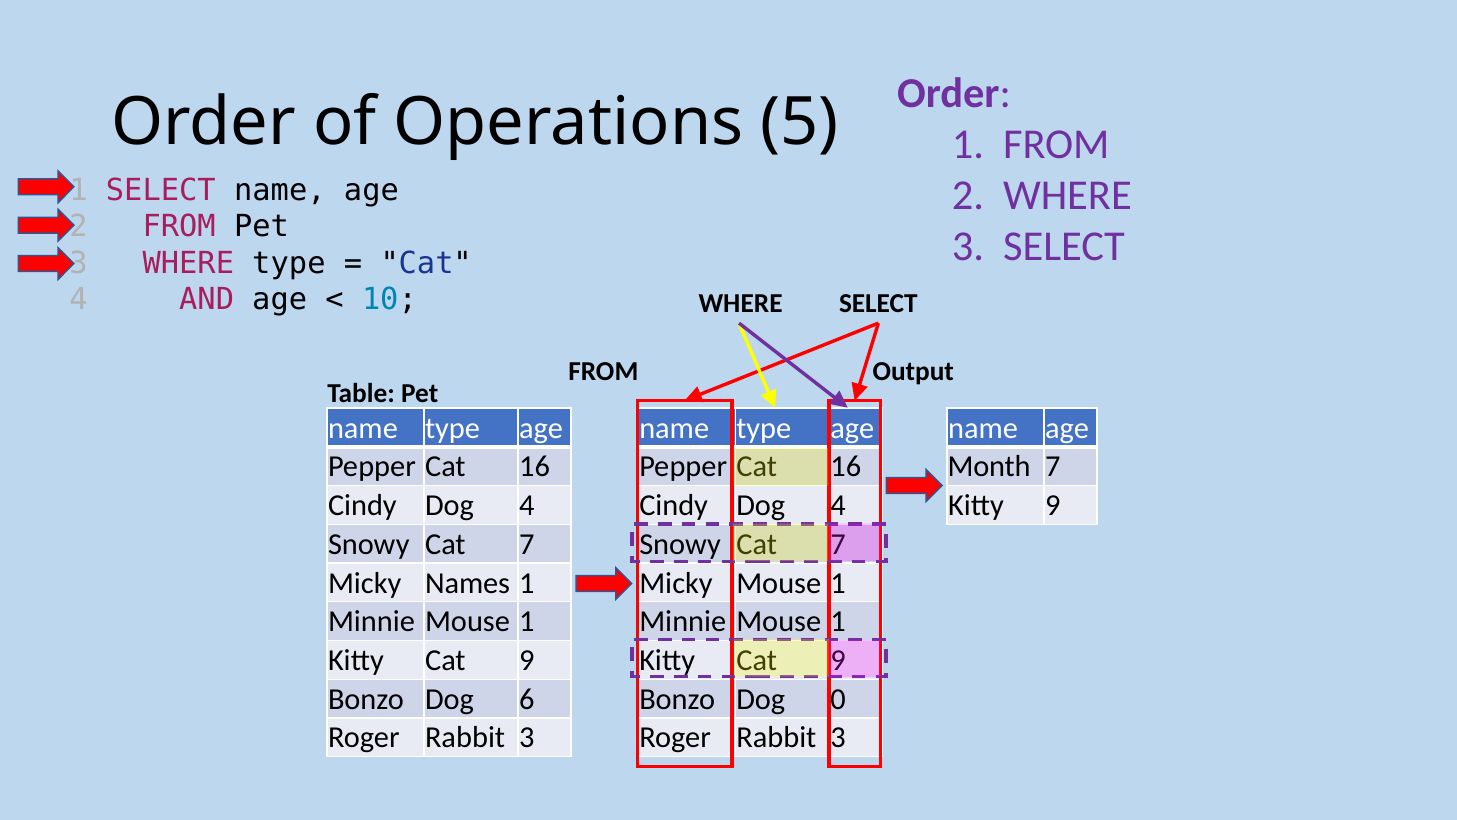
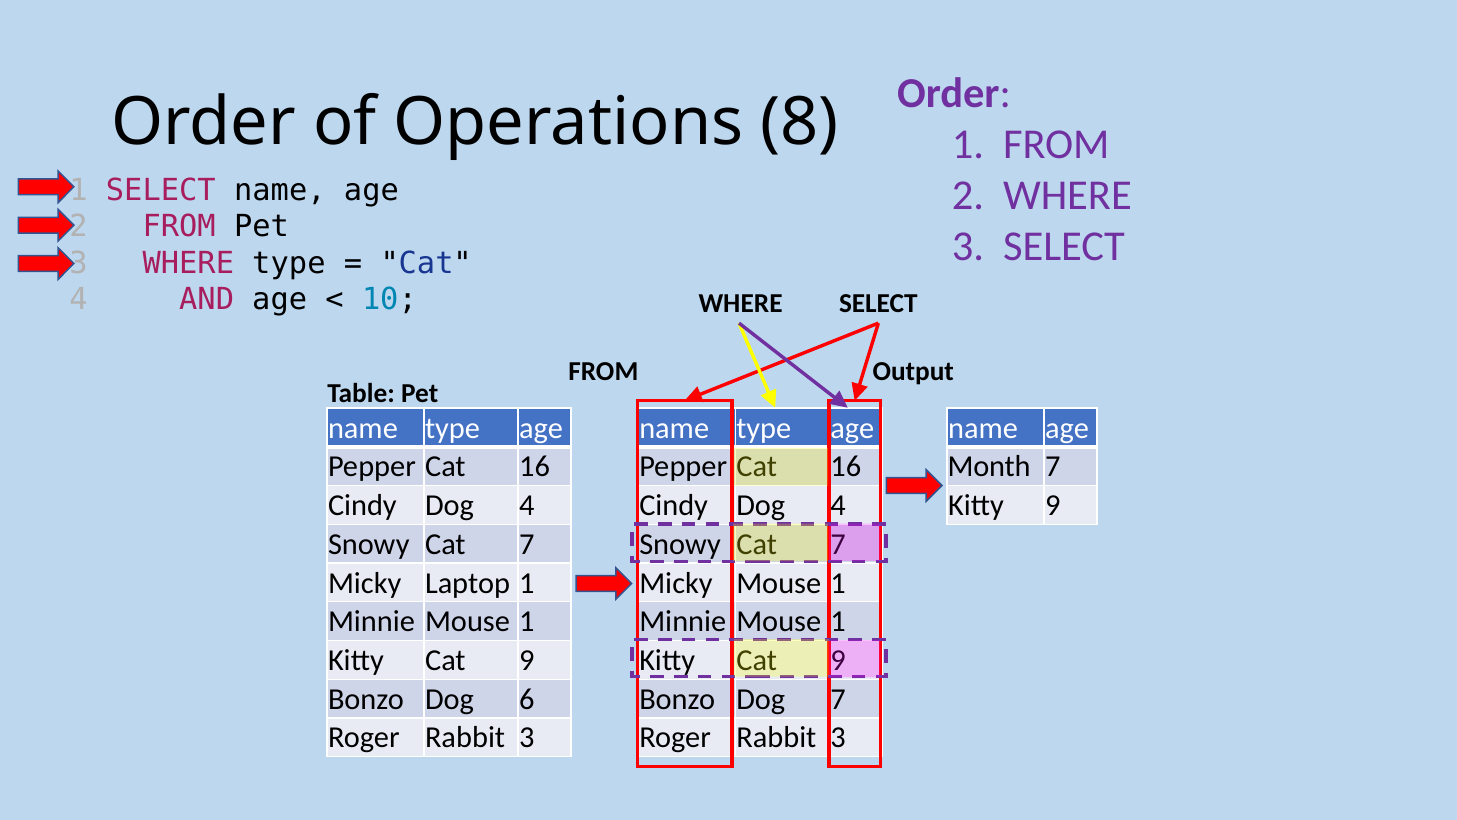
5: 5 -> 8 (800, 122)
Names: Names -> Laptop (468, 583)
Dog 0: 0 -> 7 (838, 699)
